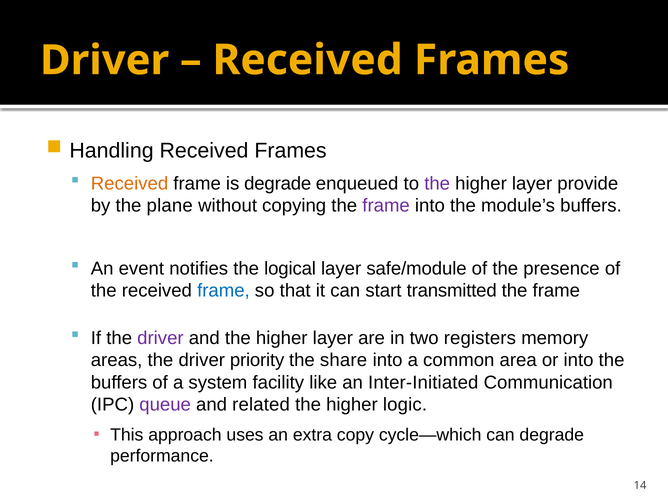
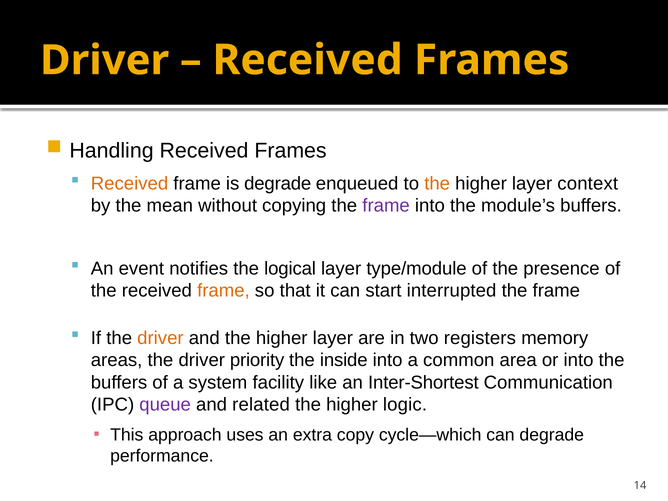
the colour: purple -> orange (437, 183)
provide: provide -> context (588, 183)
plane: plane -> mean (170, 206)
safe/module: safe/module -> type/module (417, 269)
frame colour: blue -> orange (223, 291)
transmitted: transmitted -> interrupted (452, 291)
driver colour: purple -> orange (160, 338)
share: share -> inside (344, 360)
Inter-Initiated: Inter-Initiated -> Inter-Shortest (423, 382)
